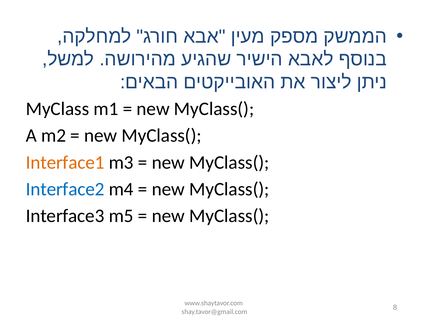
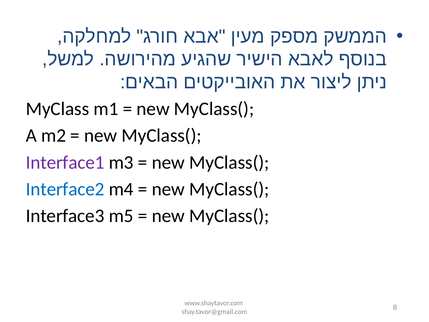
Interface1 colour: orange -> purple (65, 162)
